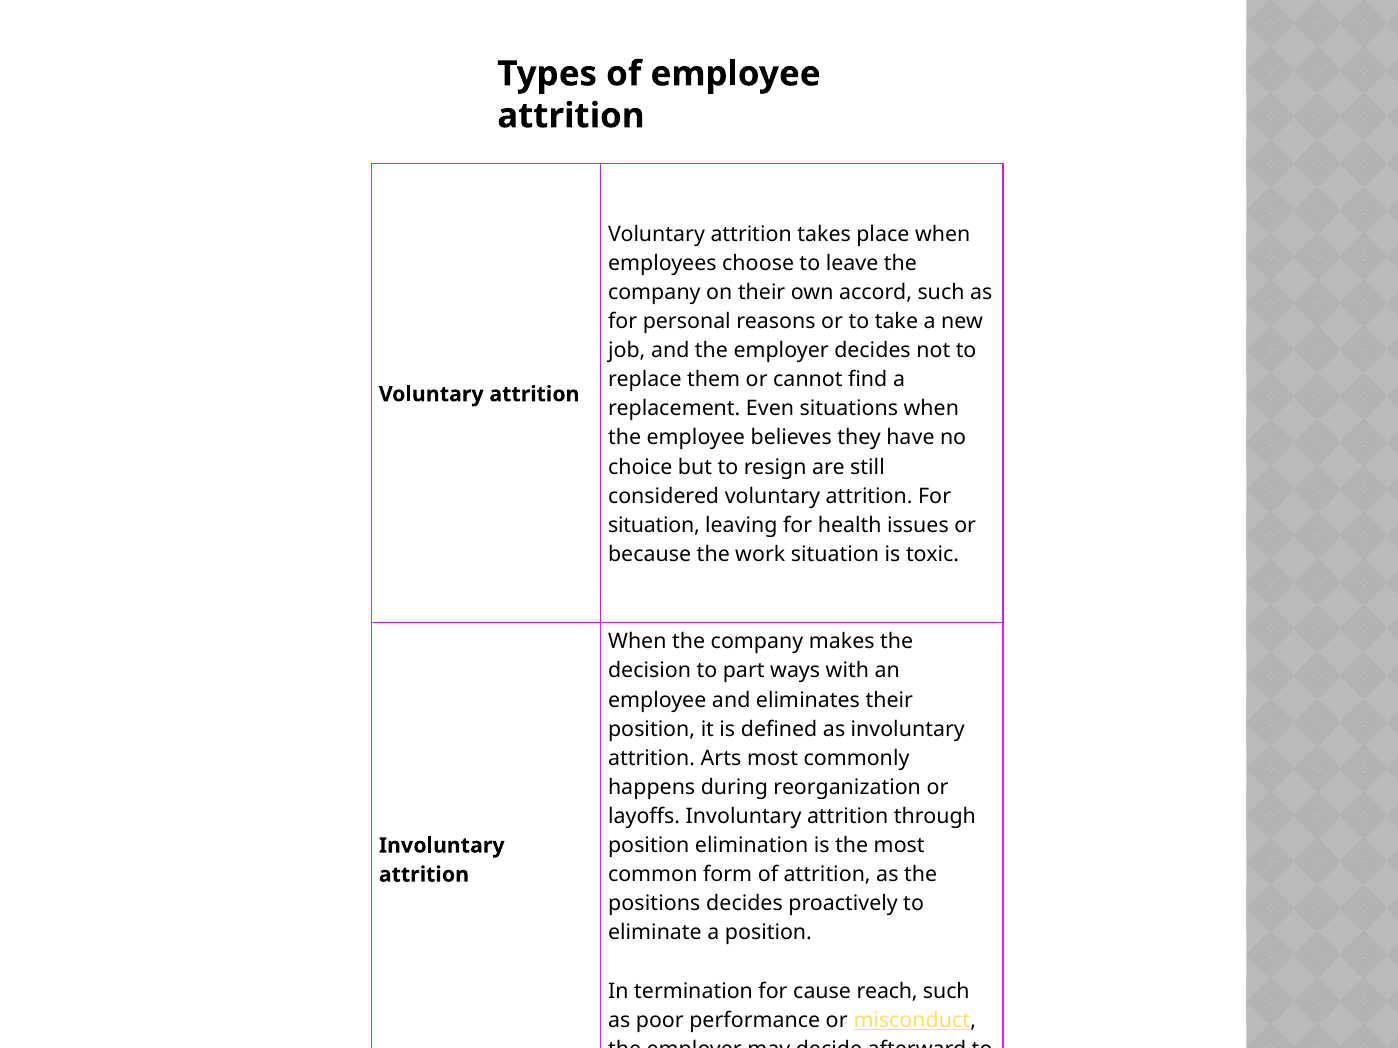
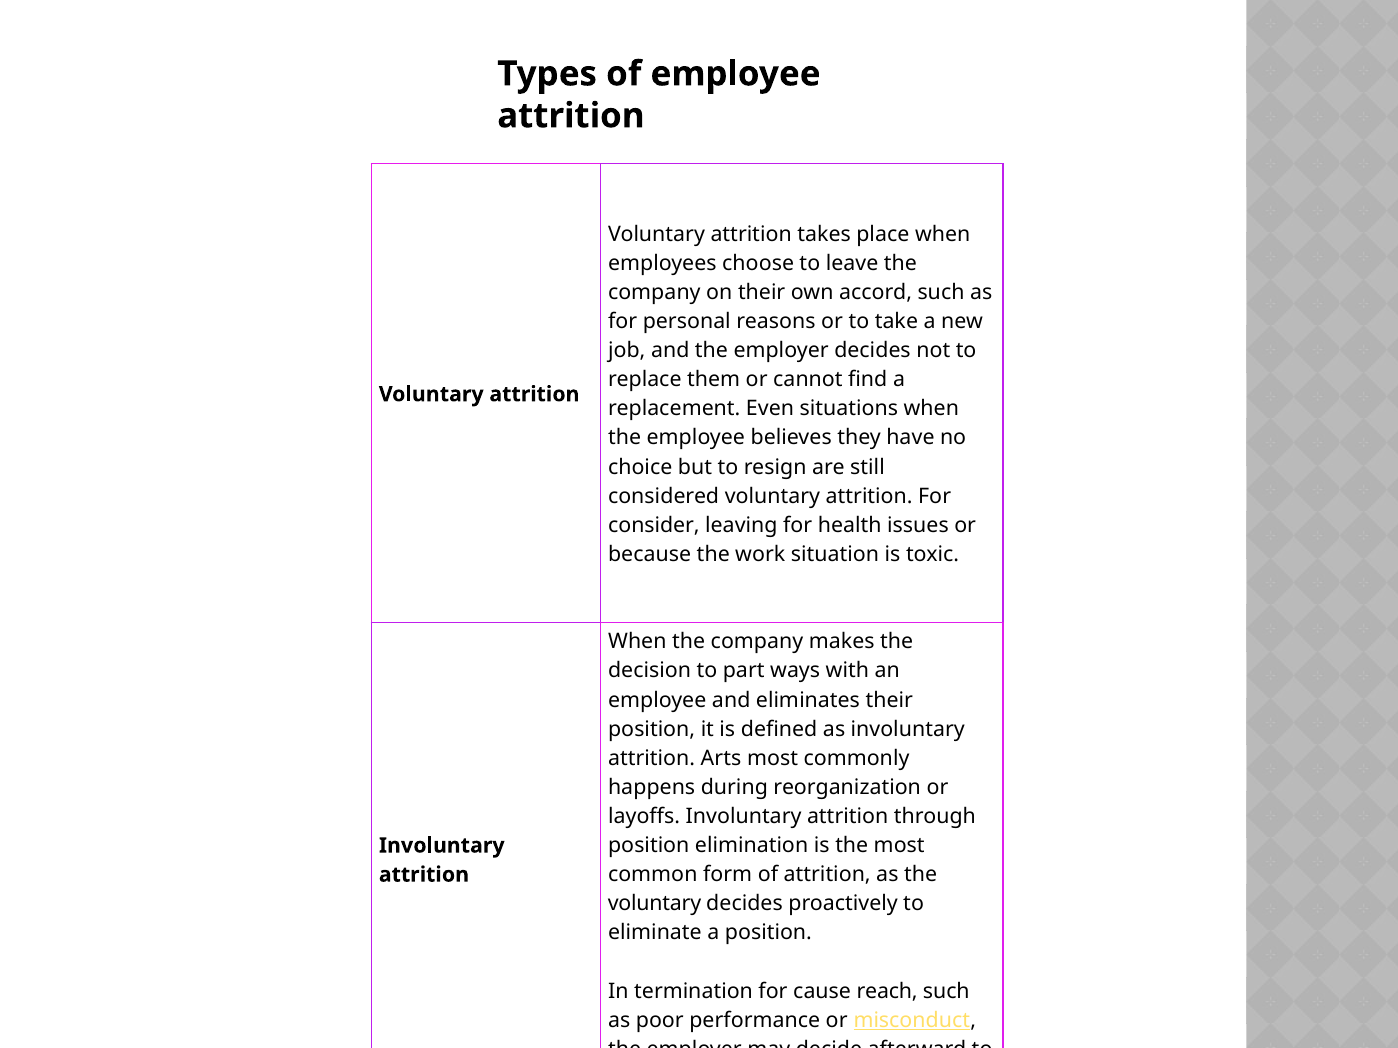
situation: situation -> consider (654, 525)
positions: positions -> voluntary (654, 904)
